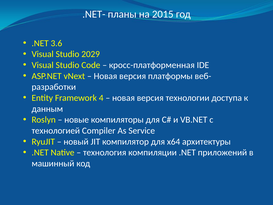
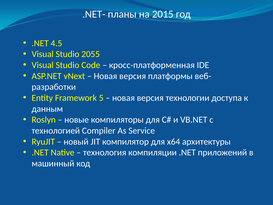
3.6: 3.6 -> 4.5 (56, 43)
2029: 2029 -> 2055 (91, 54)
4: 4 -> 5 (101, 98)
